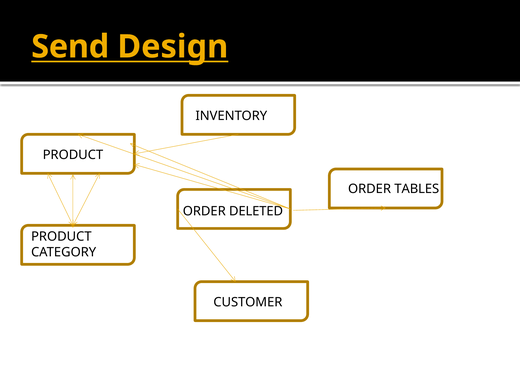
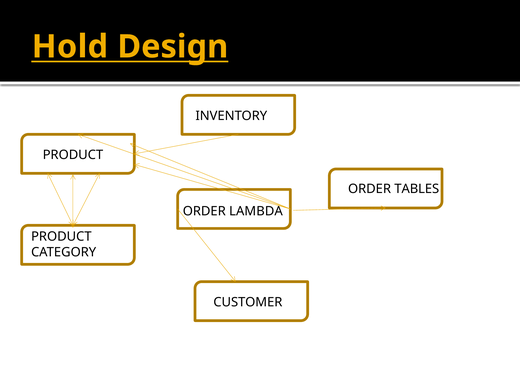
Send: Send -> Hold (70, 47)
DELETED: DELETED -> LAMBDA (256, 211)
